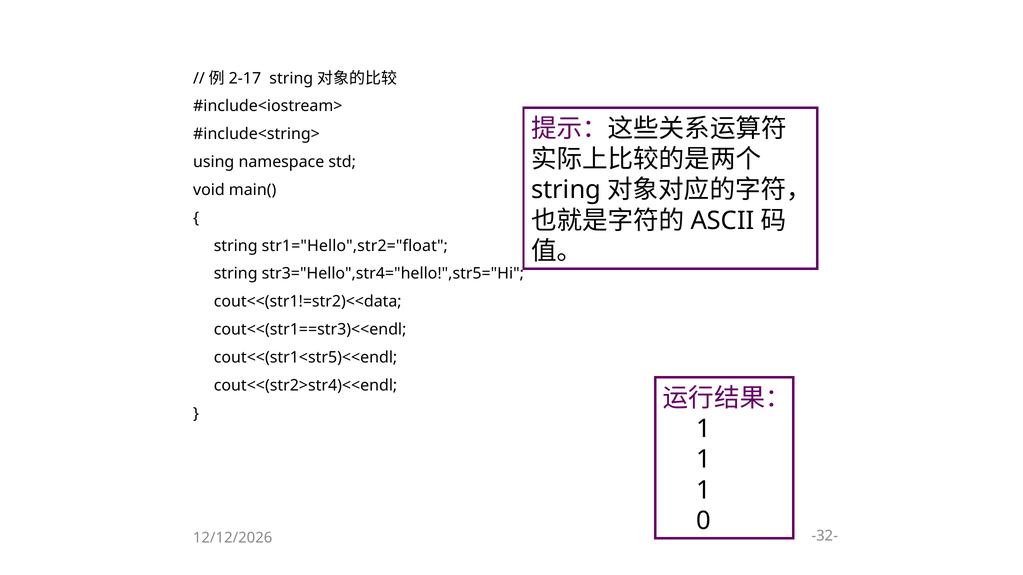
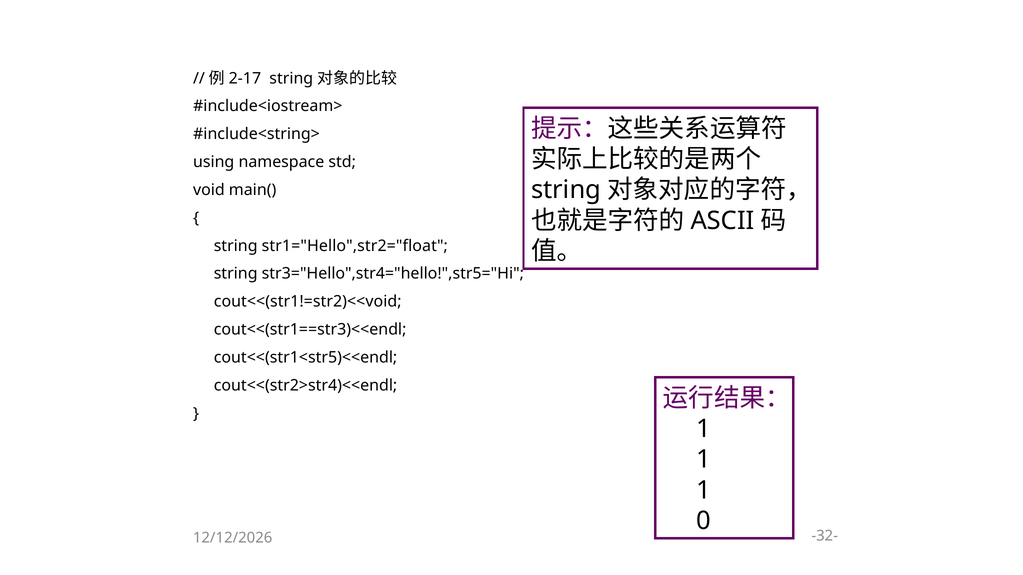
cout<<(str1!=str2)<<data: cout<<(str1!=str2)<<data -> cout<<(str1!=str2)<<void (308, 302)
